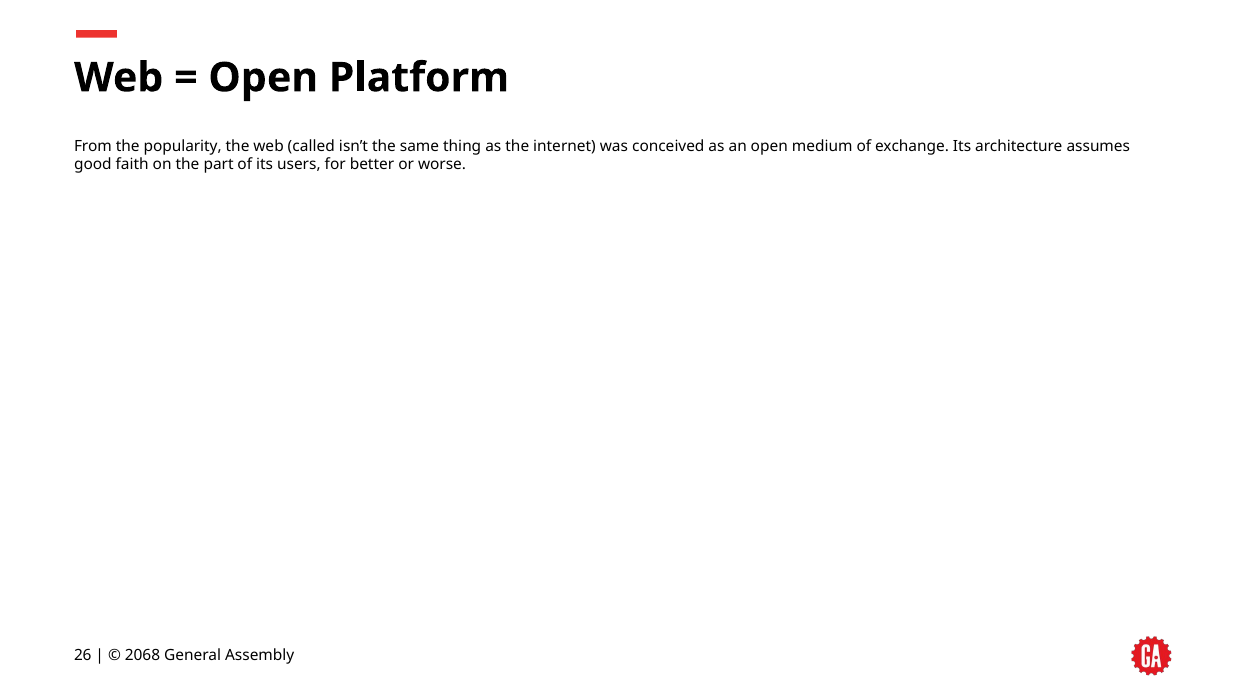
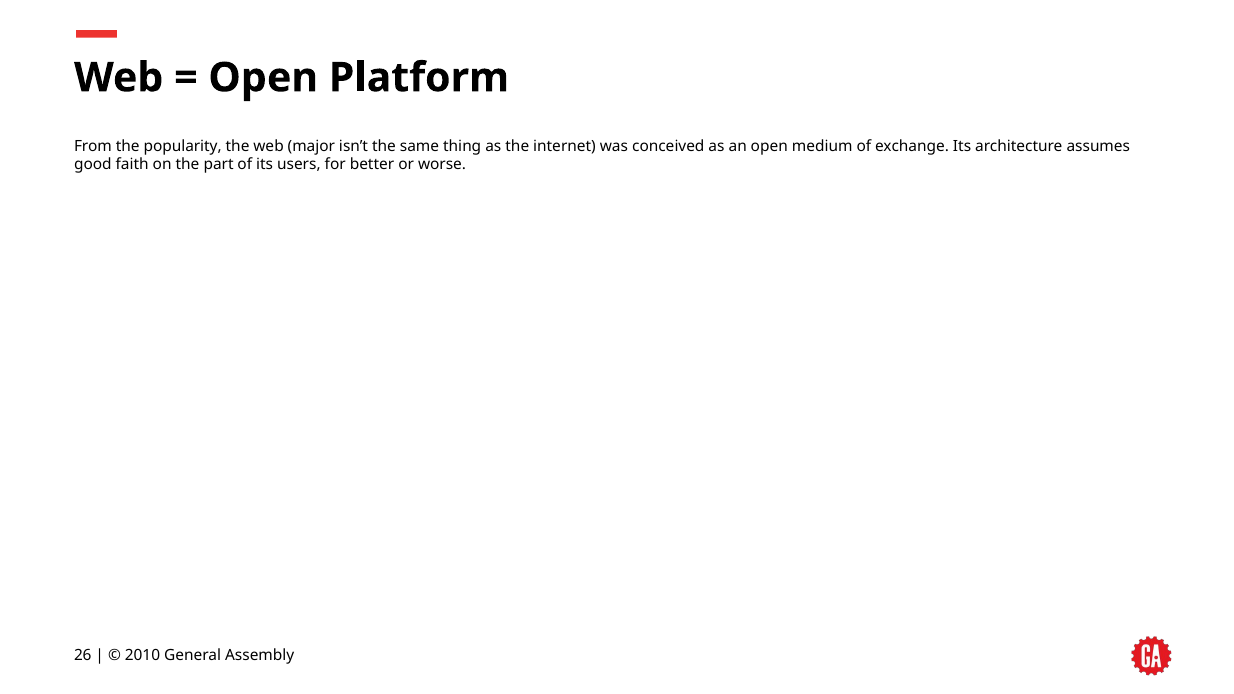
called: called -> major (311, 146)
2068: 2068 -> 2010 (142, 656)
